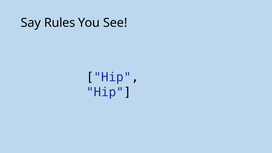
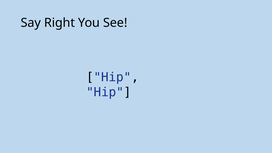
Rules: Rules -> Right (60, 23)
